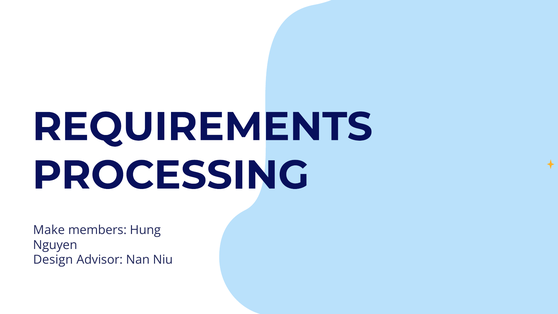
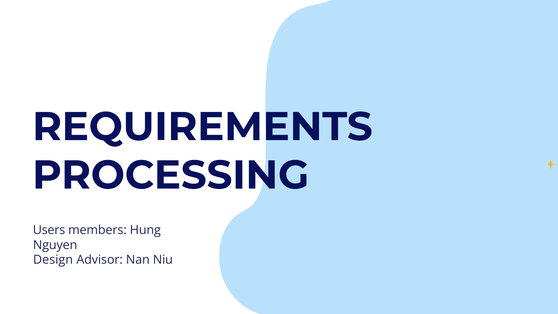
Make: Make -> Users (49, 230)
